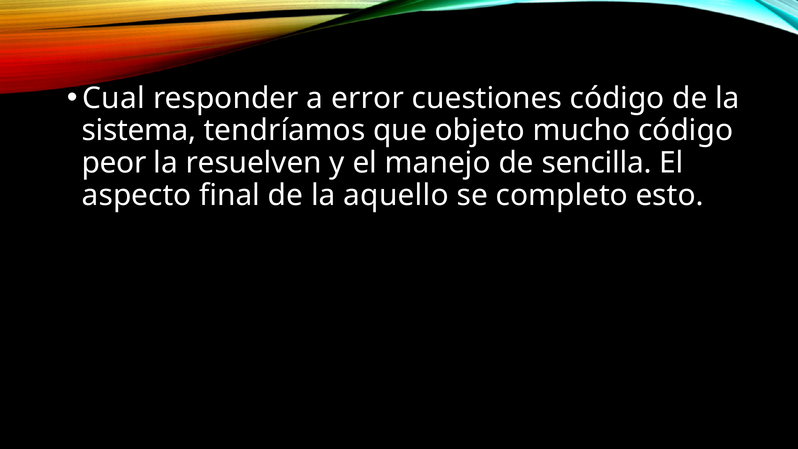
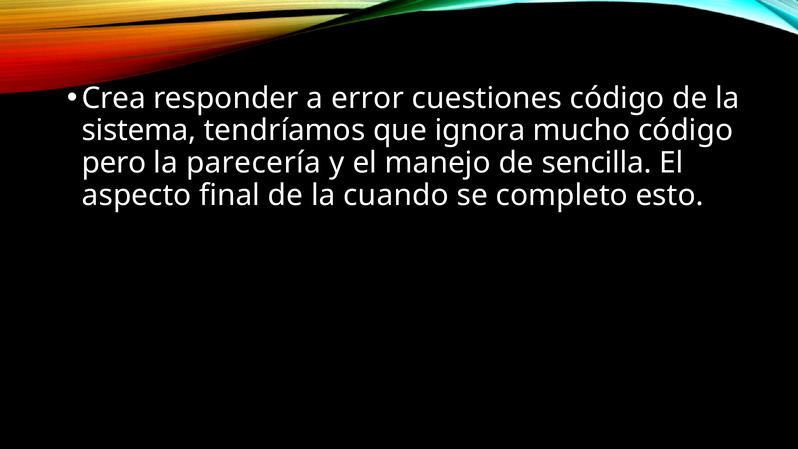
Cual: Cual -> Crea (114, 98)
objeto: objeto -> ignora (480, 130)
peor: peor -> pero (114, 163)
resuelven: resuelven -> parecería (254, 163)
aquello: aquello -> cuando (396, 195)
